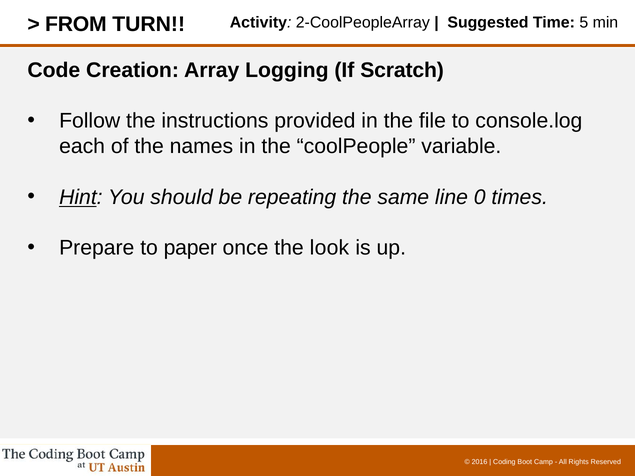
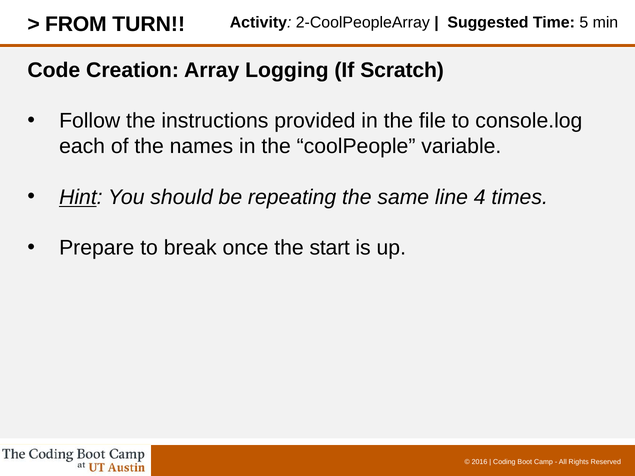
0: 0 -> 4 (480, 197)
paper: paper -> break (190, 248)
look: look -> start (330, 248)
